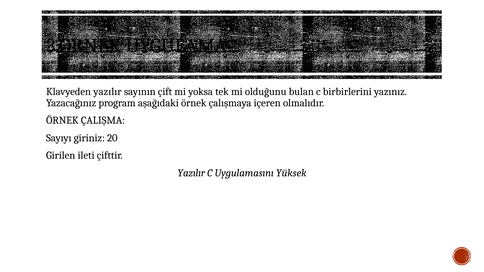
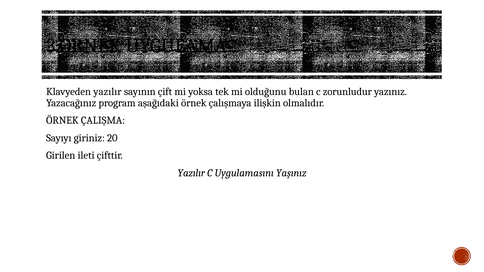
birbirlerini: birbirlerini -> zorunludur (347, 92)
içeren: içeren -> ilişkin (267, 103)
Yüksek: Yüksek -> Yaşınız (291, 173)
